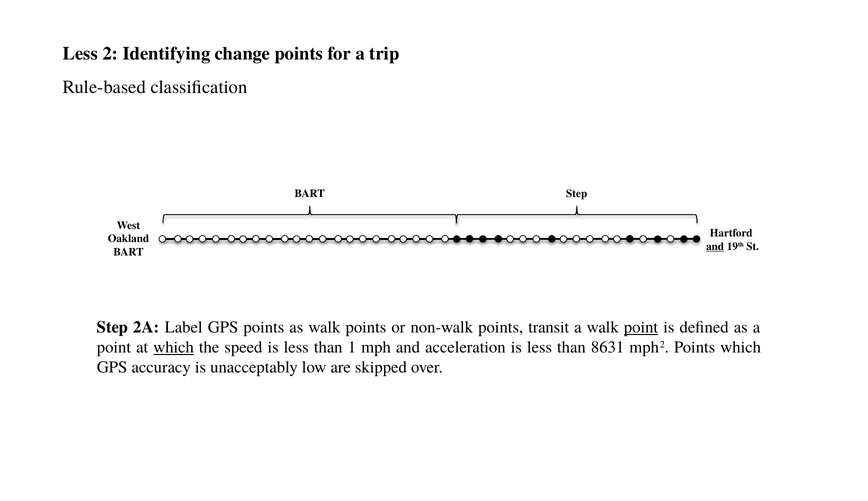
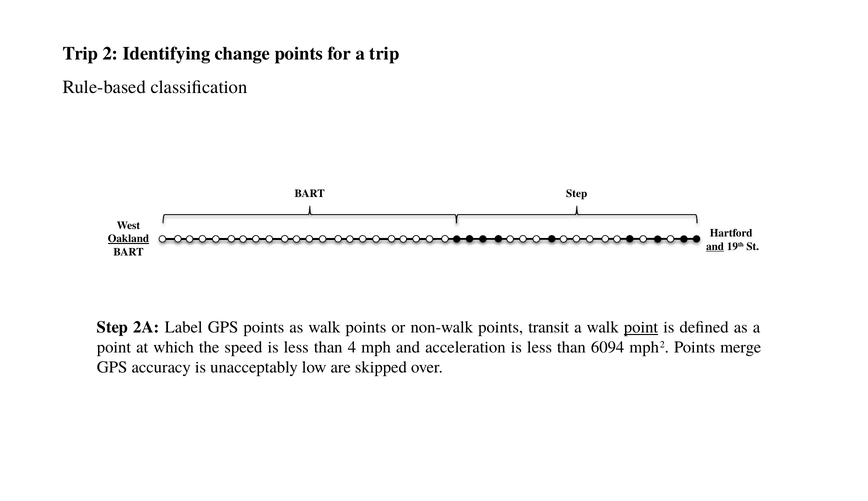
Less: Less -> Trip (80, 54)
Oakland underline: none -> present (128, 239)
which underline: present -> none (174, 347)
1: 1 -> 4 (352, 347)
8631: 8631 -> 6094 (608, 347)
Points which: which -> merge (741, 347)
